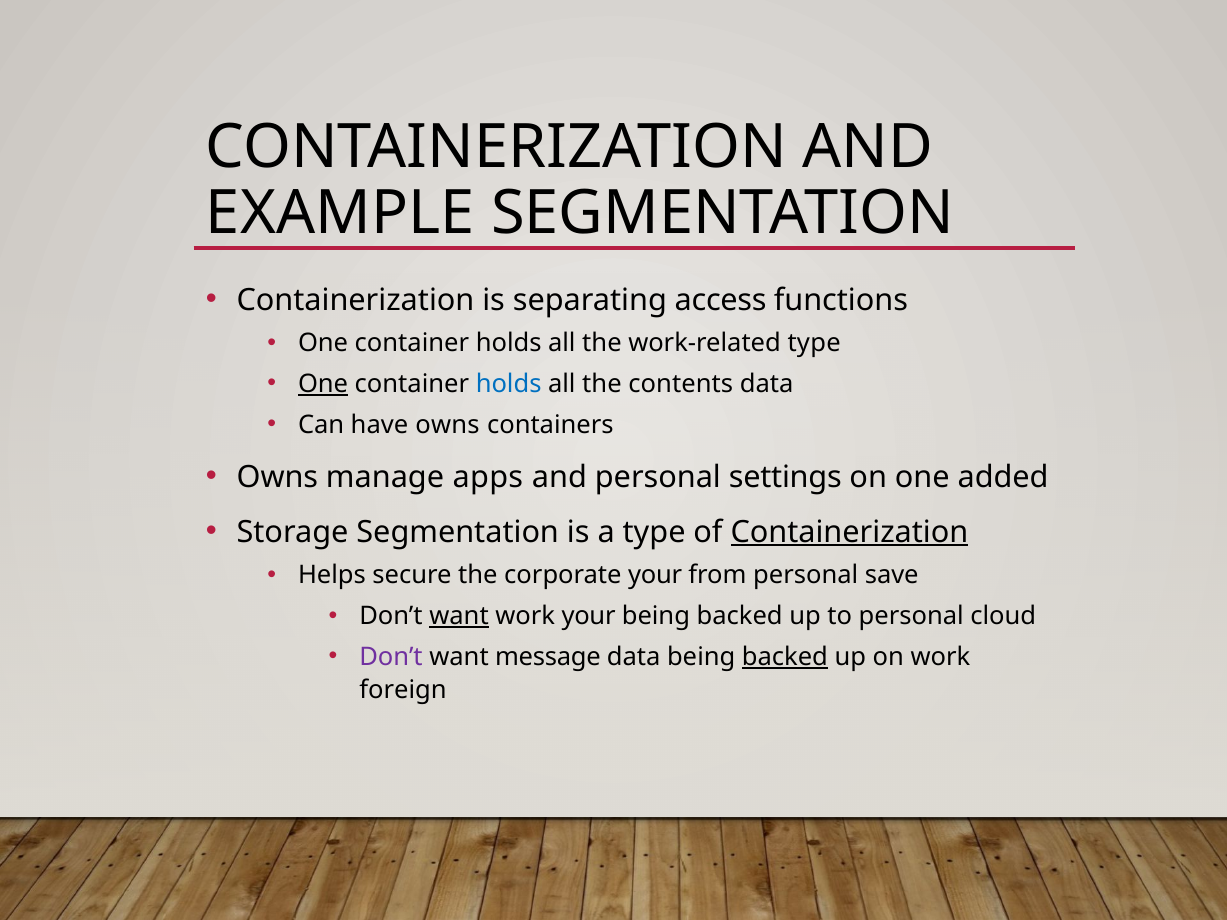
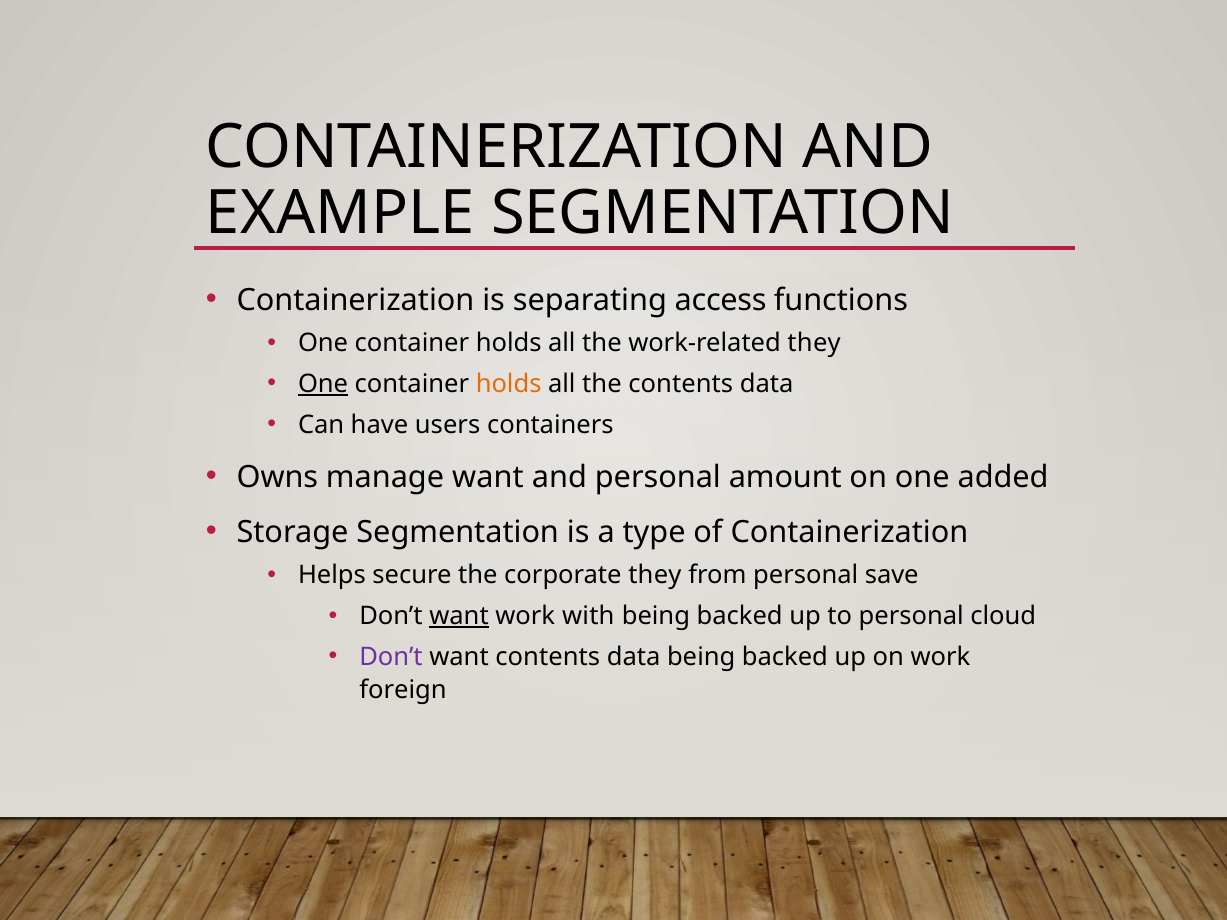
work-related type: type -> they (814, 343)
holds colour: blue -> orange (509, 384)
have owns: owns -> users (448, 425)
manage apps: apps -> want (488, 477)
settings: settings -> amount (785, 477)
Containerization underline: present -> none (849, 532)
corporate your: your -> they (655, 576)
work your: your -> with (588, 616)
want message: message -> contents (548, 657)
backed underline: present -> none (785, 657)
